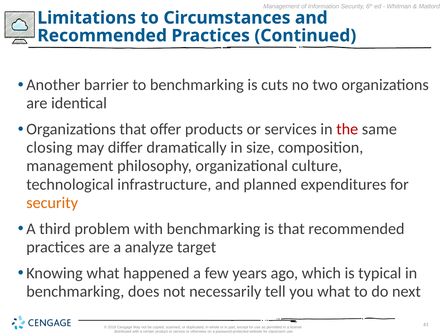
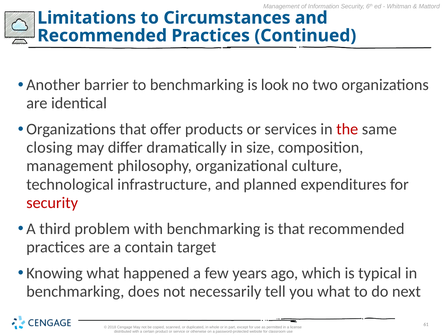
cuts: cuts -> look (275, 85)
security colour: orange -> red (52, 203)
analyze: analyze -> contain (149, 247)
